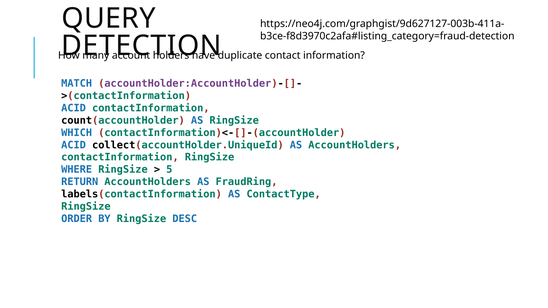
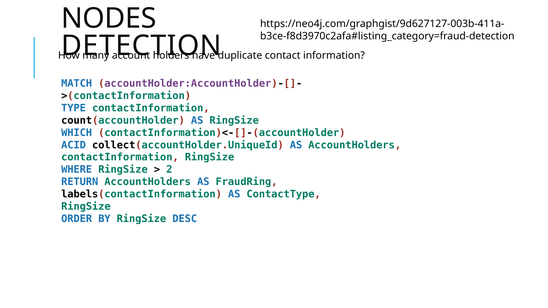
QUERY: QUERY -> NODES (109, 18)
ACID: ACID -> TYPE (74, 108)
5: 5 -> 2 (169, 170)
